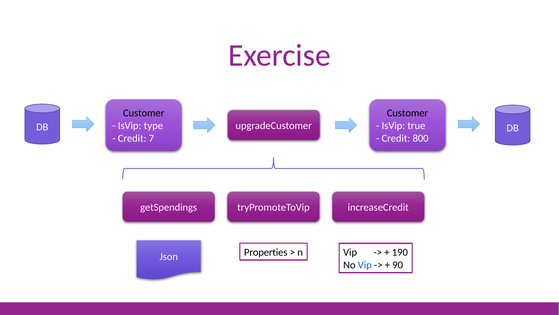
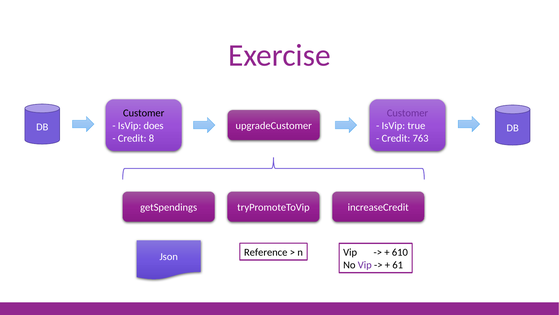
Customer colour: black -> purple (407, 113)
type: type -> does (154, 126)
7: 7 -> 8 (151, 138)
800: 800 -> 763 (421, 138)
Properties: Properties -> Reference (266, 252)
190: 190 -> 610 (400, 252)
Vip colour: blue -> purple (365, 264)
90: 90 -> 61 (398, 264)
